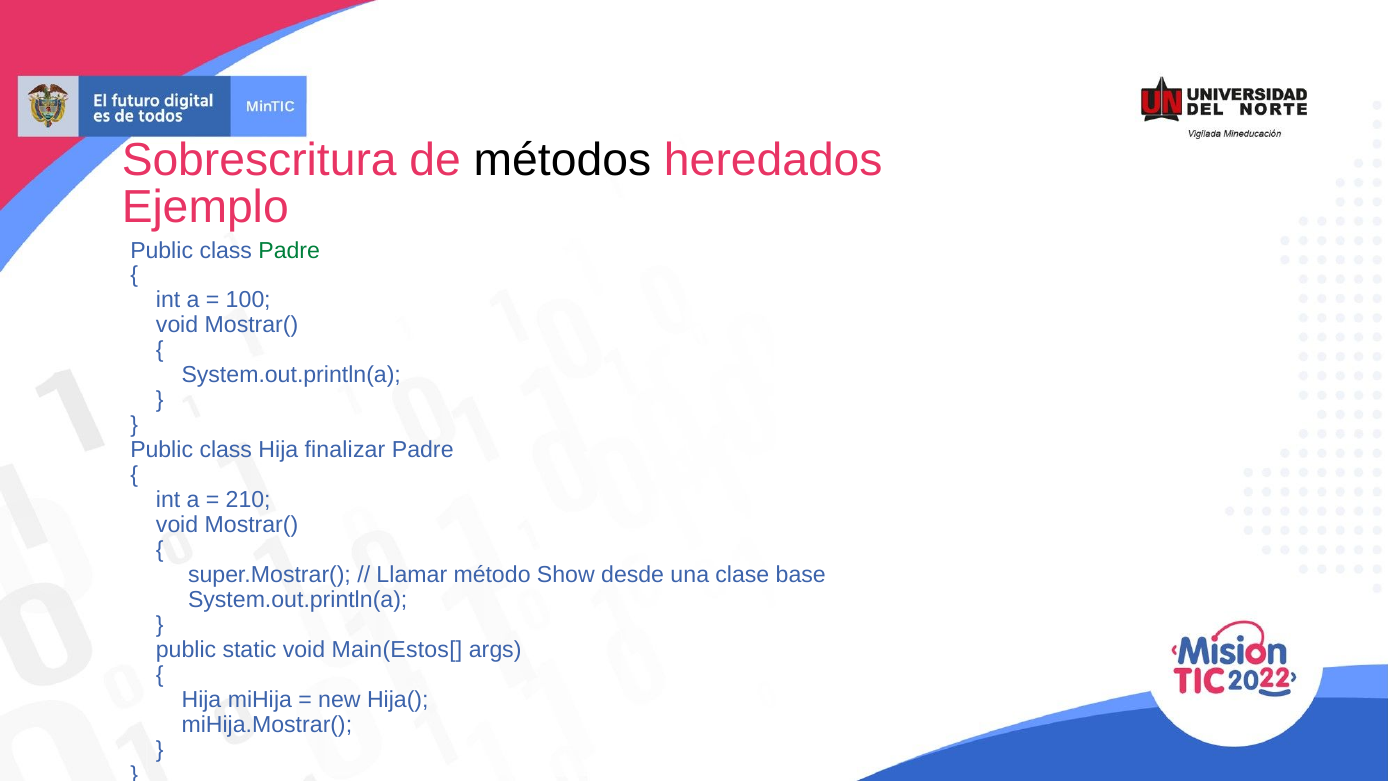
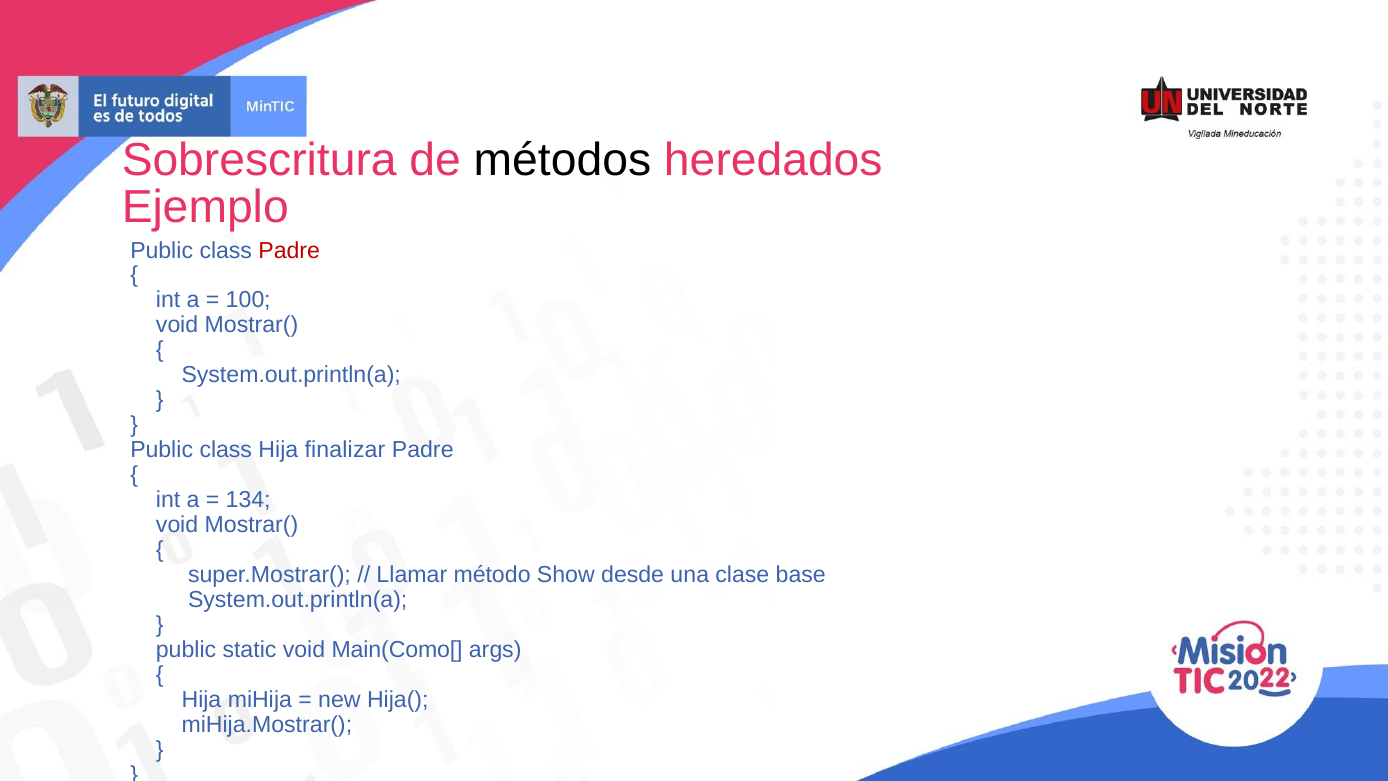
Padre colour: green -> red (289, 250)
210: 210 -> 134 (248, 500)
Main(Estos[: Main(Estos[ -> Main(Como[ (397, 650)
